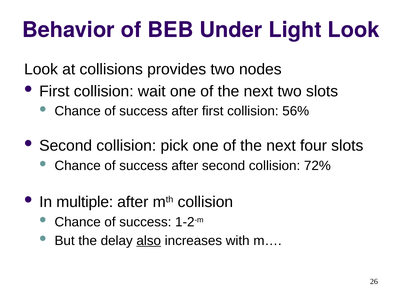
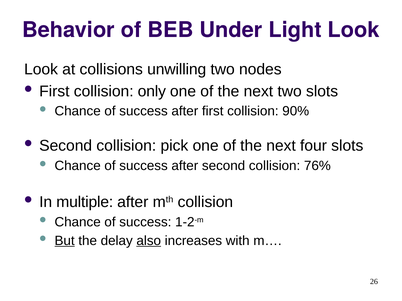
provides: provides -> unwilling (177, 69)
wait: wait -> only (152, 91)
56%: 56% -> 90% (296, 111)
72%: 72% -> 76% (317, 166)
But underline: none -> present (65, 241)
